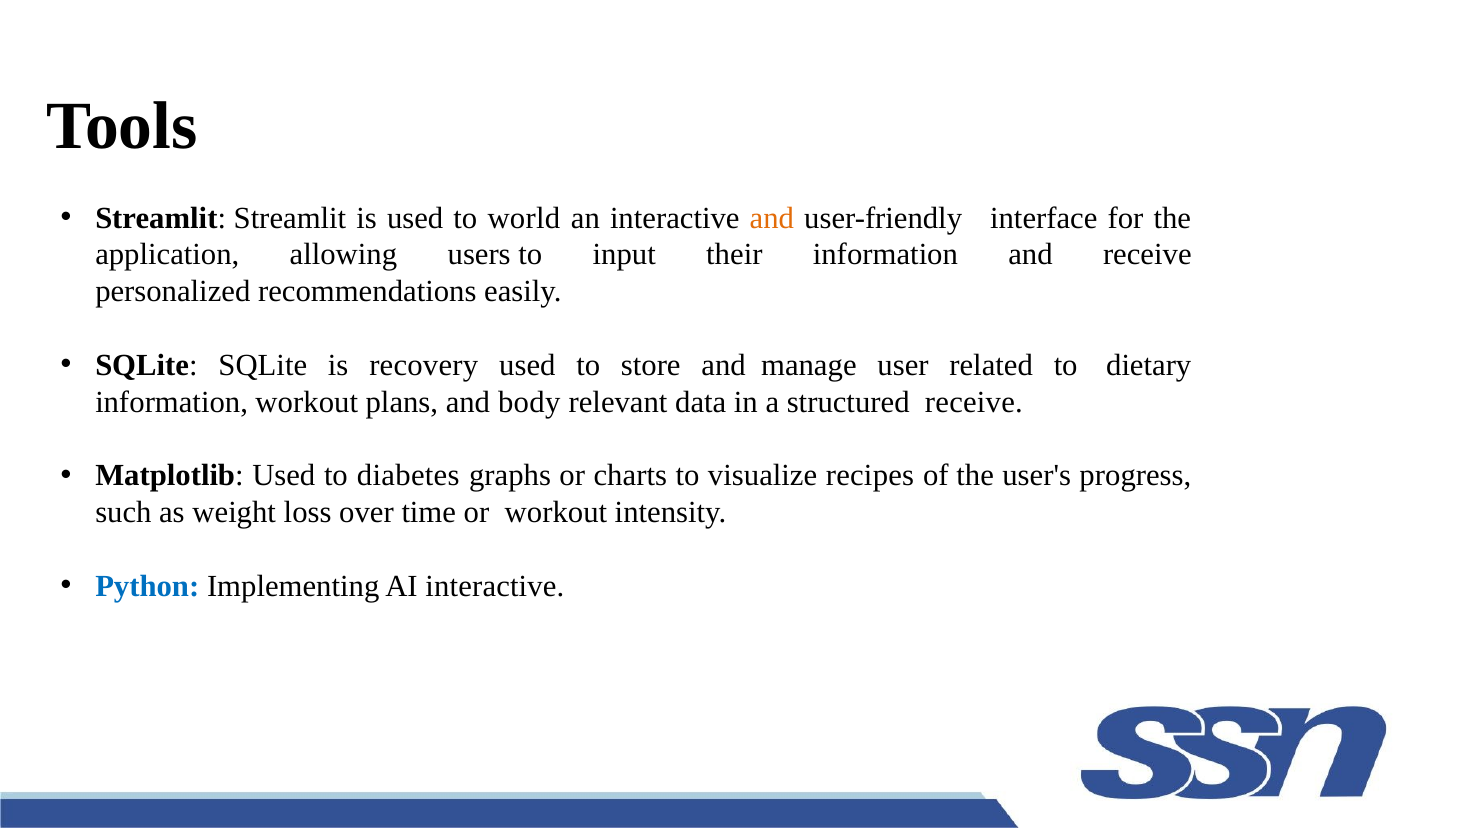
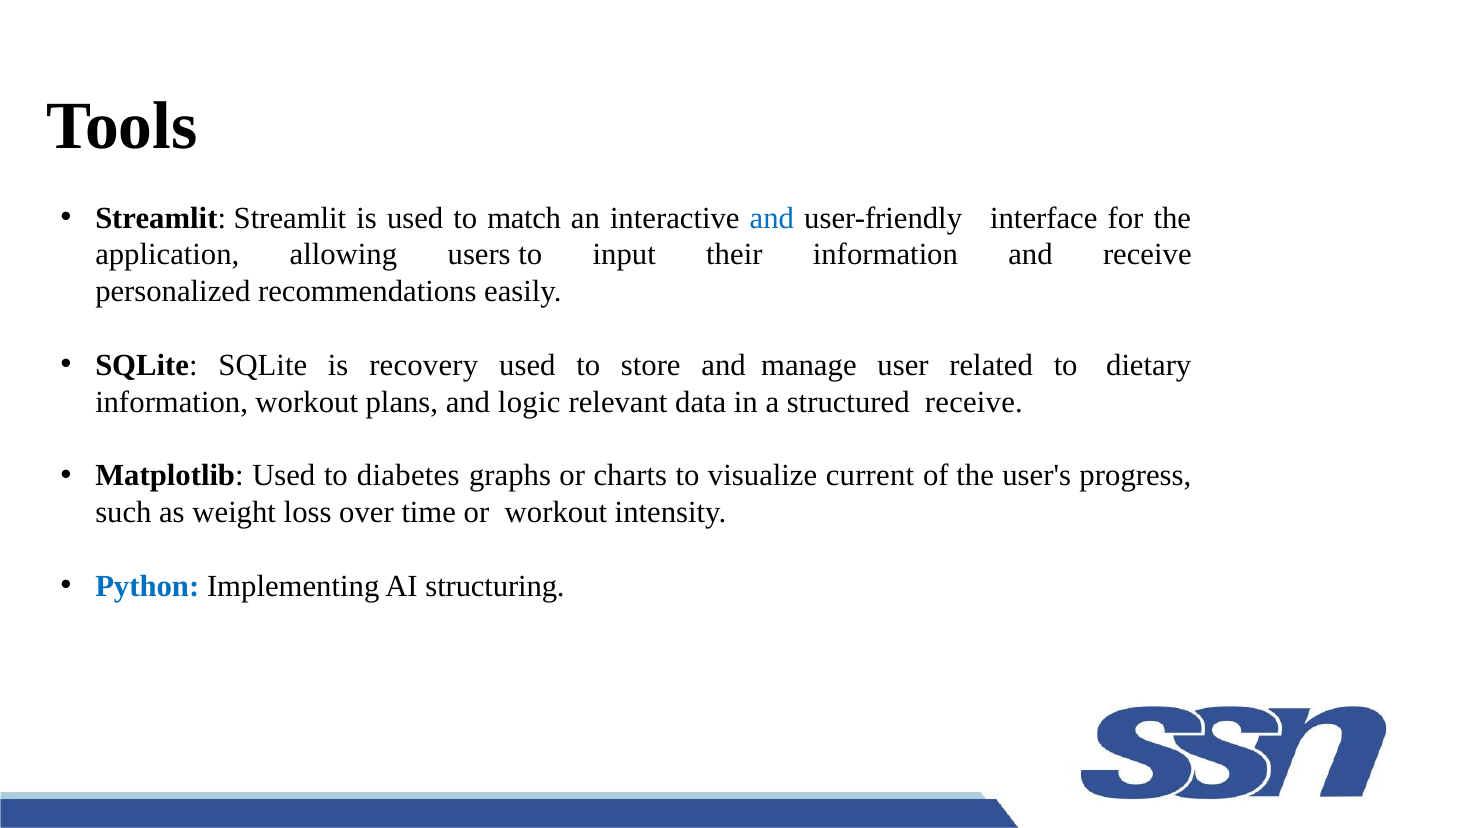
world: world -> match (524, 218)
and colour: orange -> blue (772, 218)
body: body -> logic (529, 402)
recipes: recipes -> current (870, 476)
AI interactive: interactive -> structuring (495, 587)
